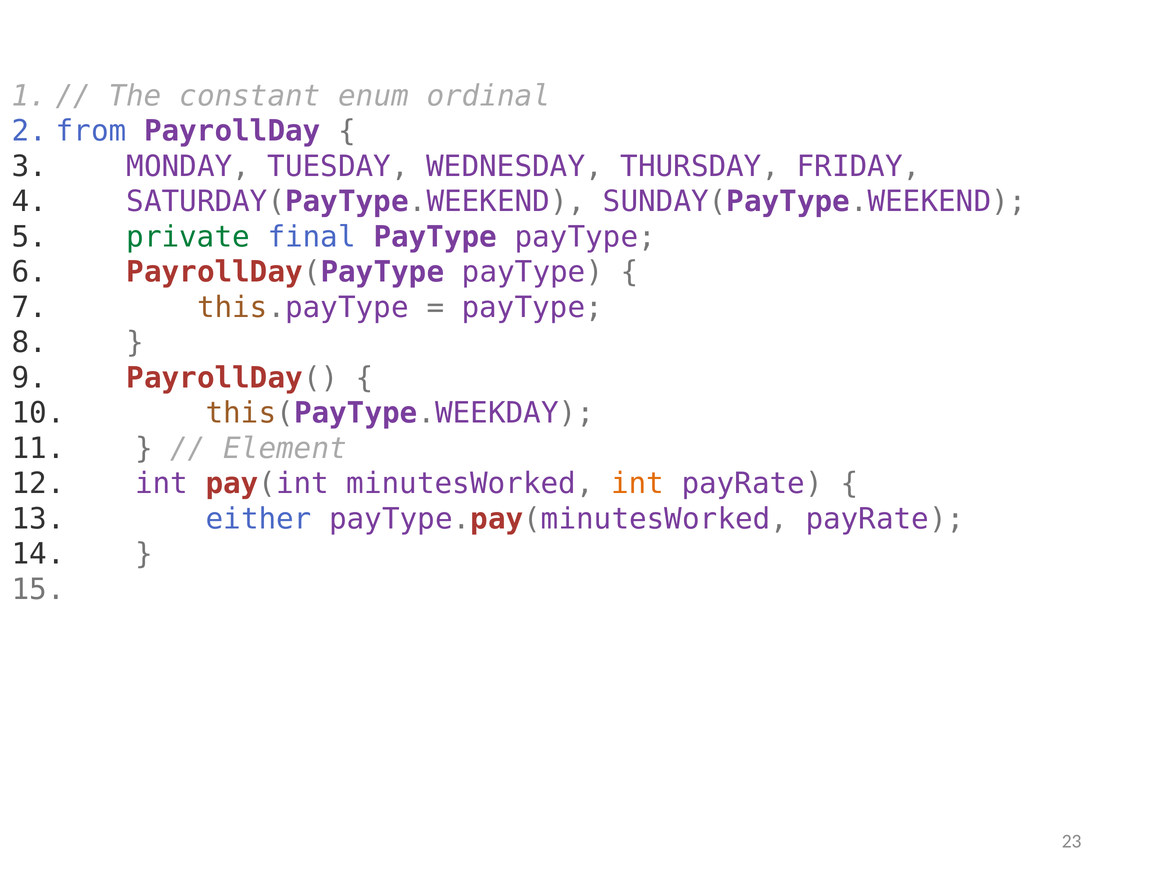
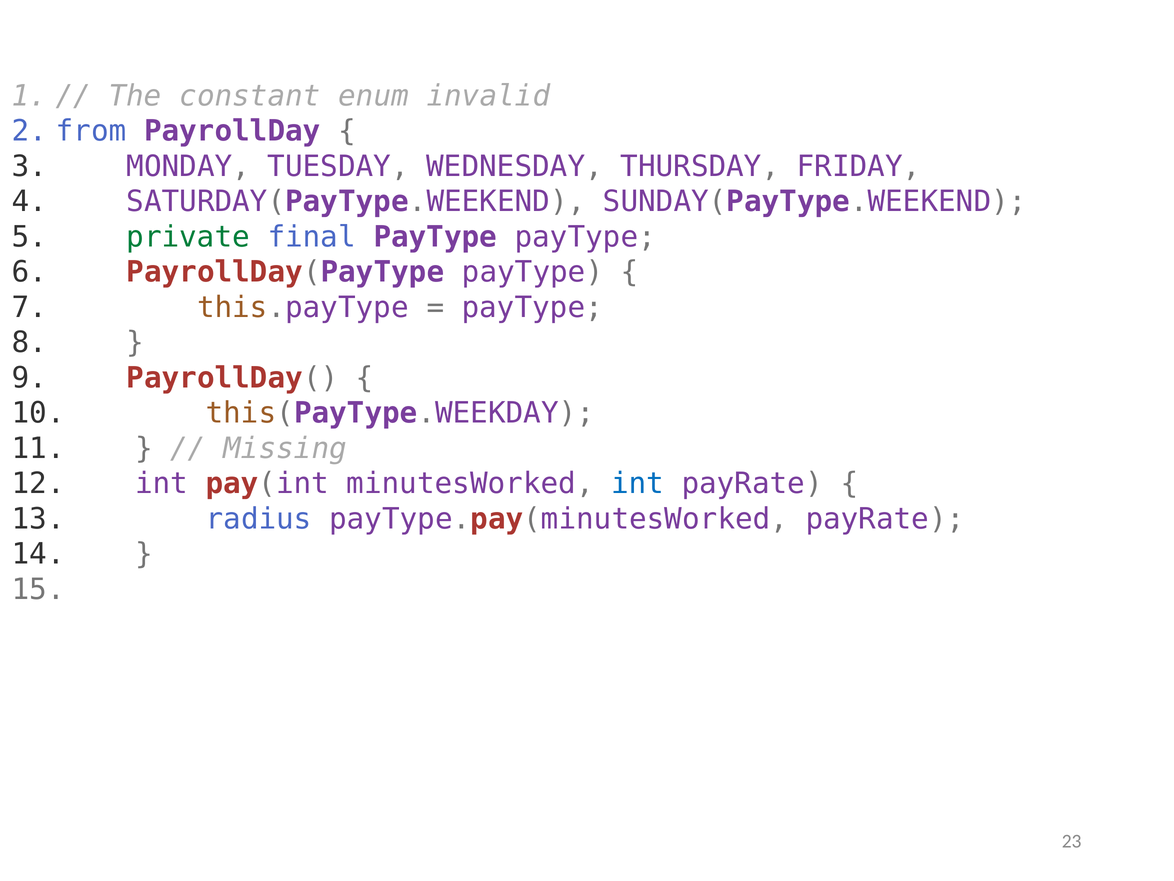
ordinal: ordinal -> invalid (488, 96)
Element: Element -> Missing (285, 448)
int colour: orange -> blue (638, 483)
either: either -> radius (259, 519)
